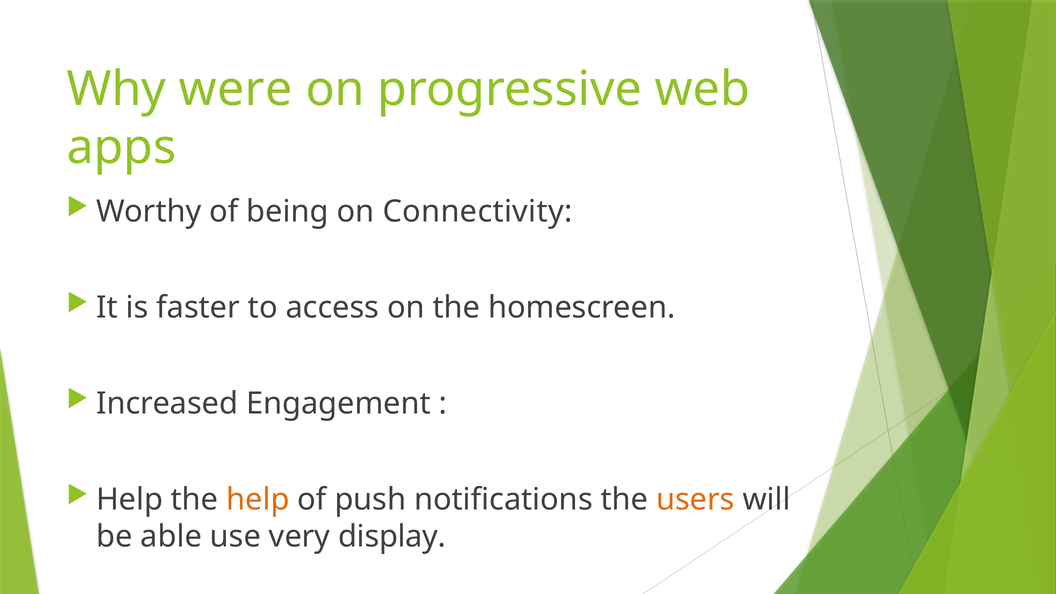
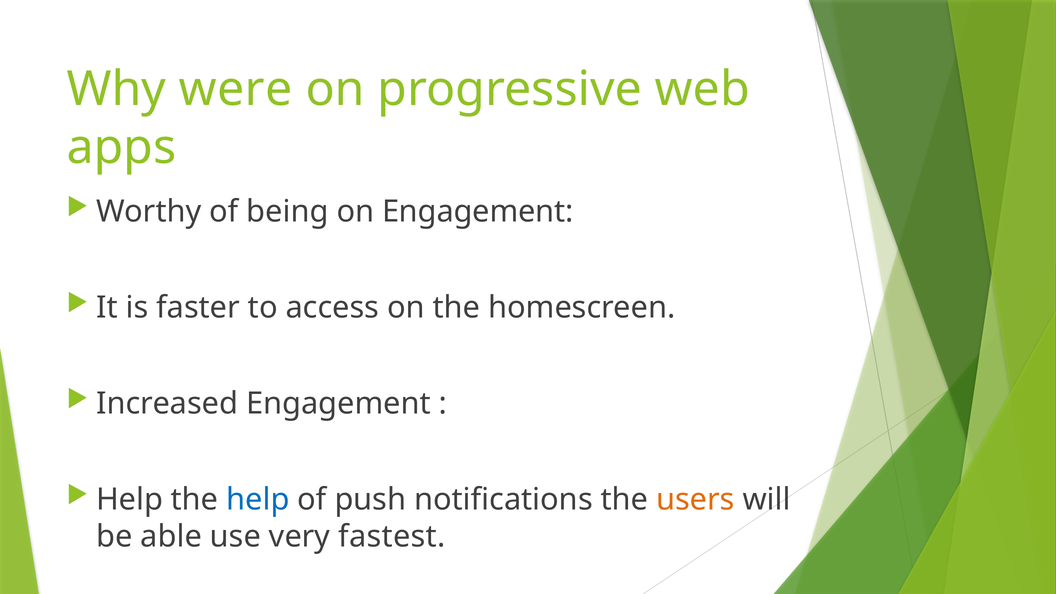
on Connectivity: Connectivity -> Engagement (478, 212)
help colour: orange -> blue (258, 500)
display: display -> fastest (392, 537)
